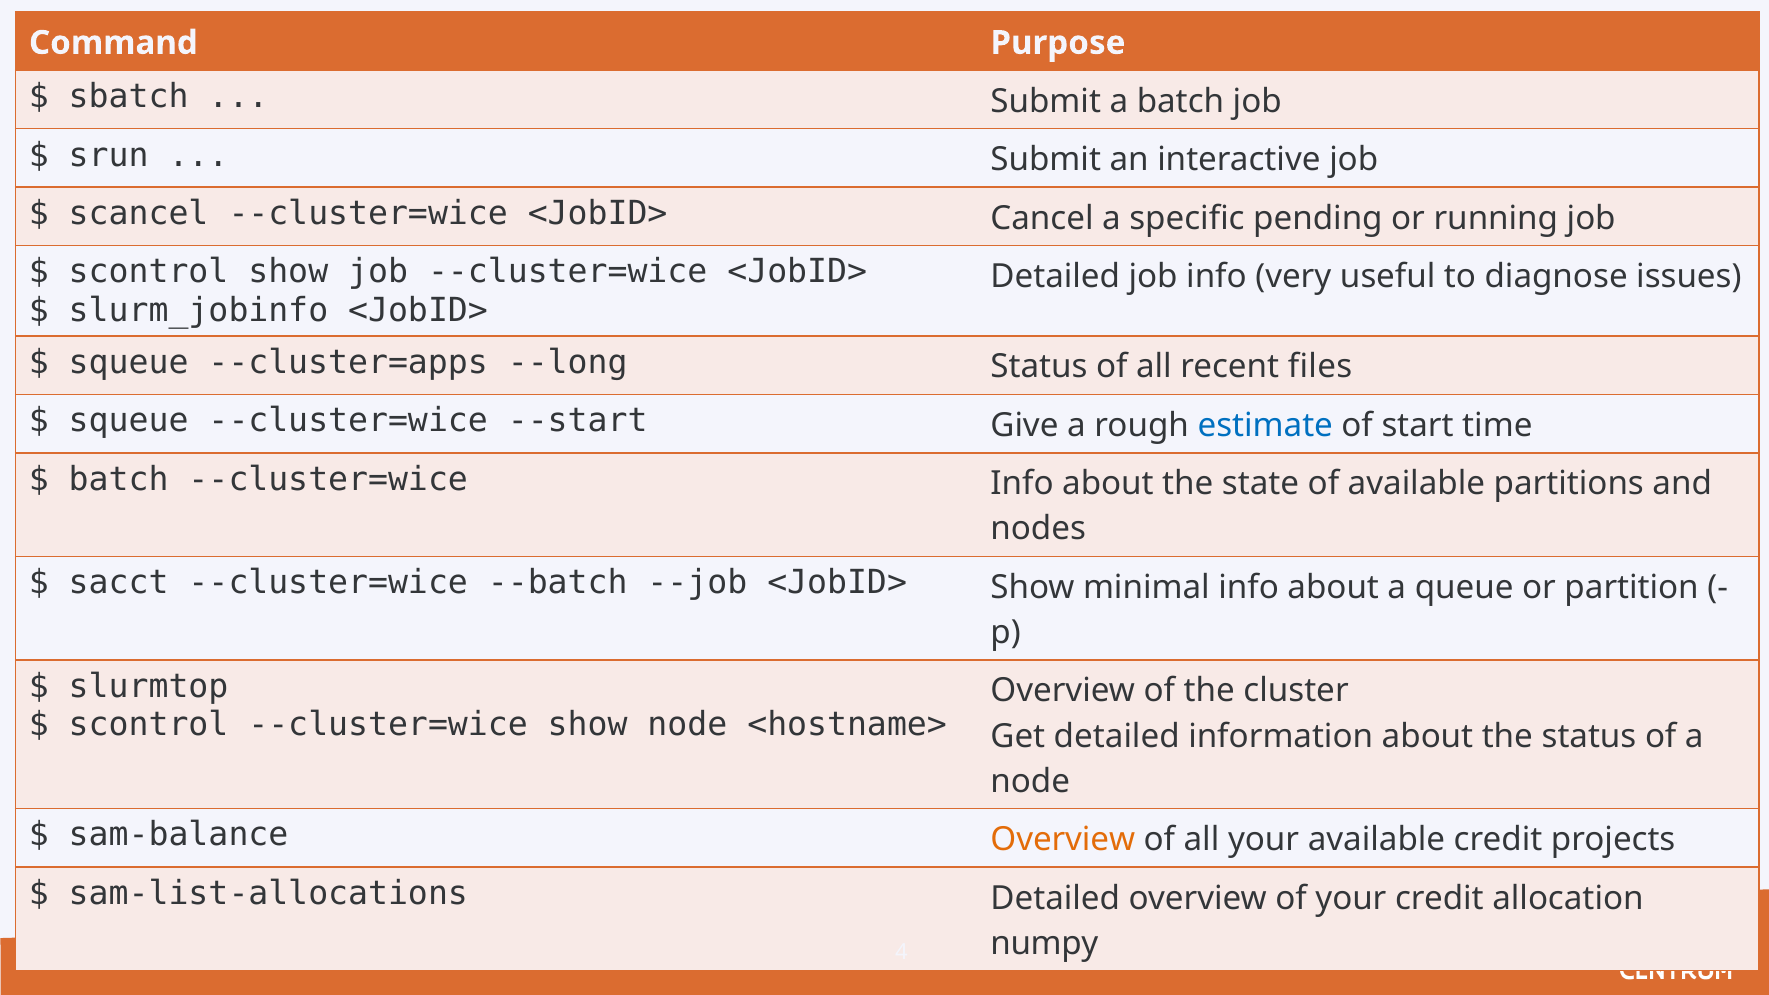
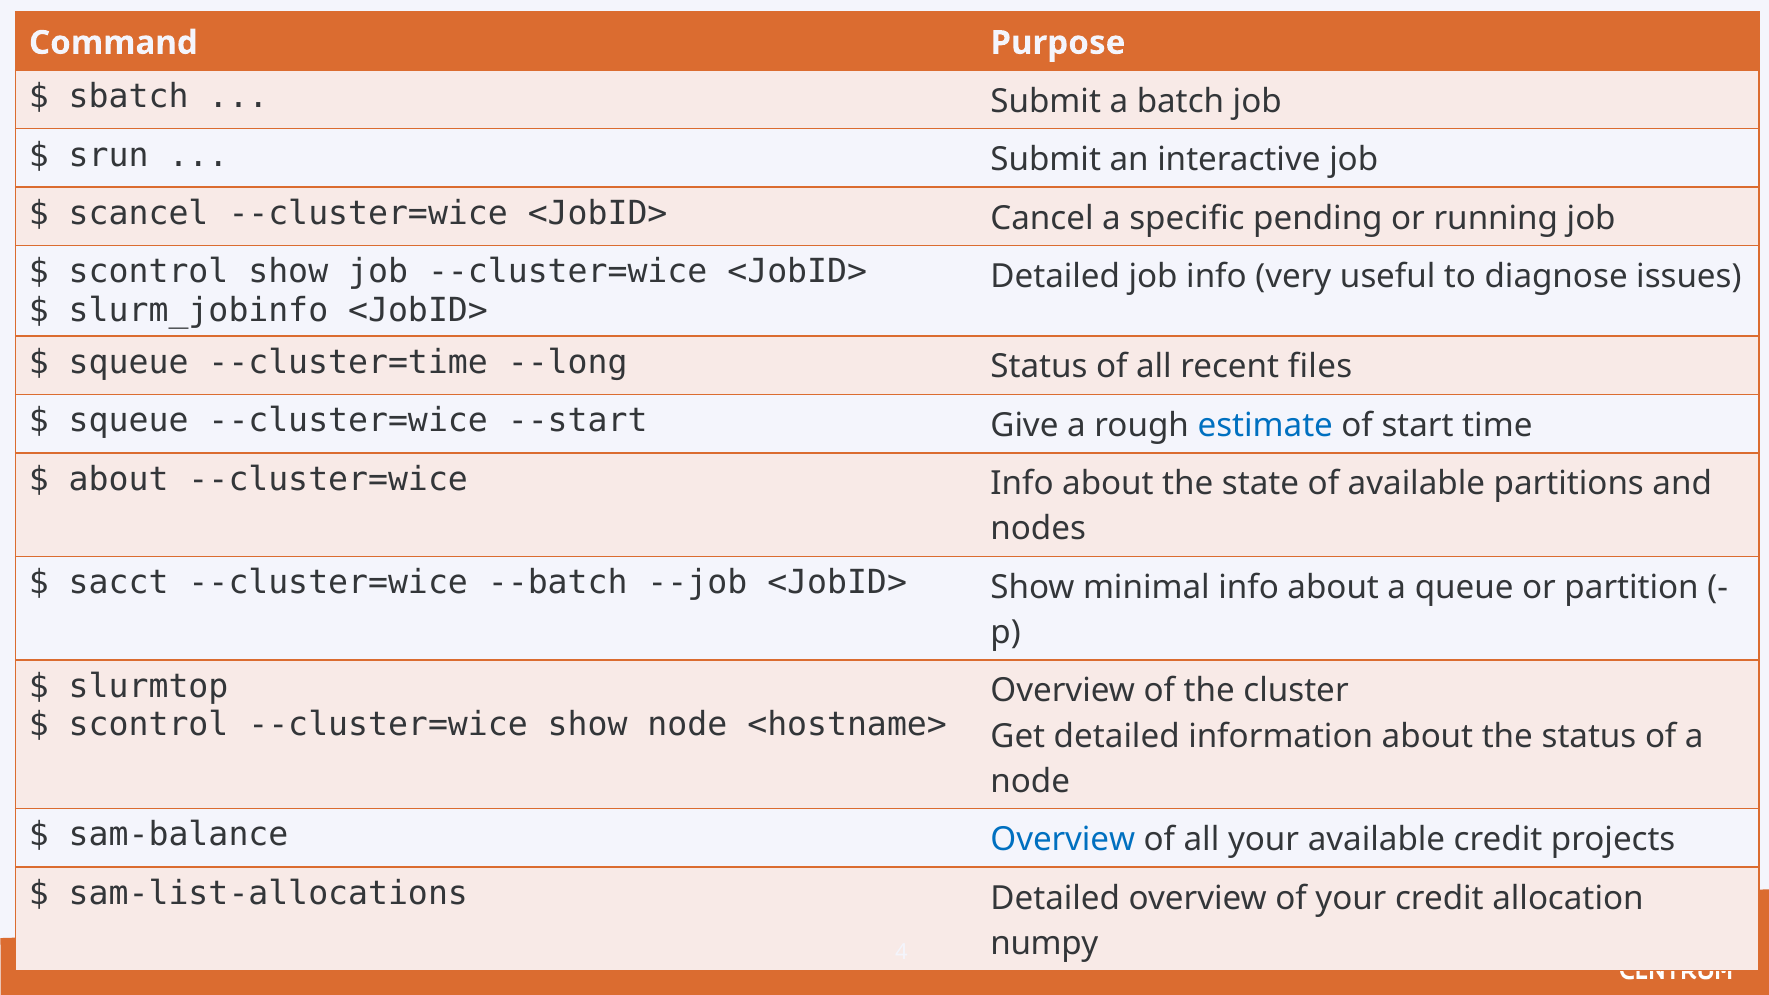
--cluster=apps: --cluster=apps -> --cluster=time (348, 362)
batch: batch -> about (119, 479)
Overview colour: orange -> blue (1063, 840)
